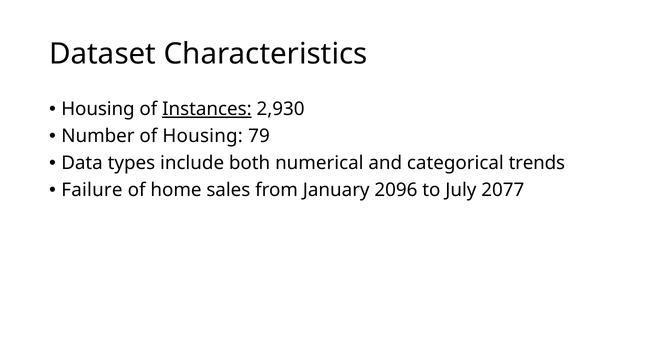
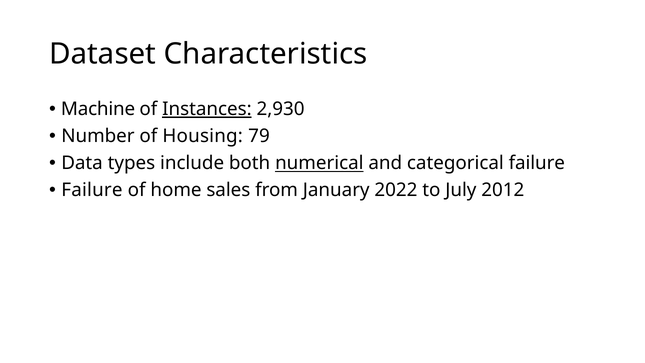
Housing: Housing -> Machine (98, 109)
numerical underline: none -> present (319, 163)
categorical trends: trends -> failure (537, 163)
2096: 2096 -> 2022 (396, 190)
2077: 2077 -> 2012 (503, 190)
